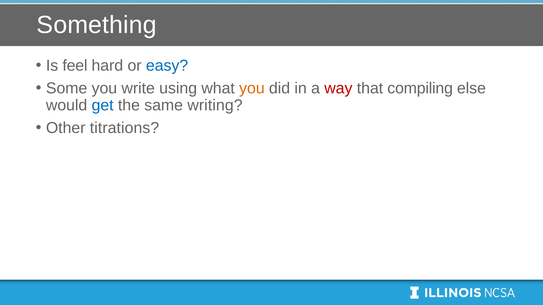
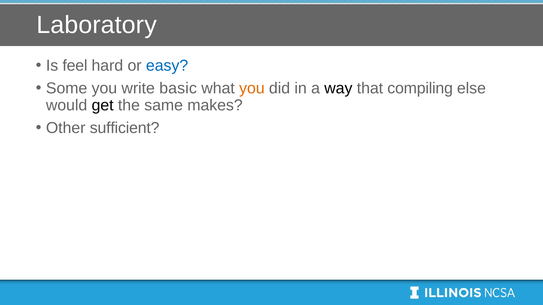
Something: Something -> Laboratory (97, 25)
using: using -> basic (178, 88)
way colour: red -> black (338, 88)
get colour: blue -> black (103, 105)
writing: writing -> makes (215, 105)
titrations: titrations -> sufficient (125, 128)
